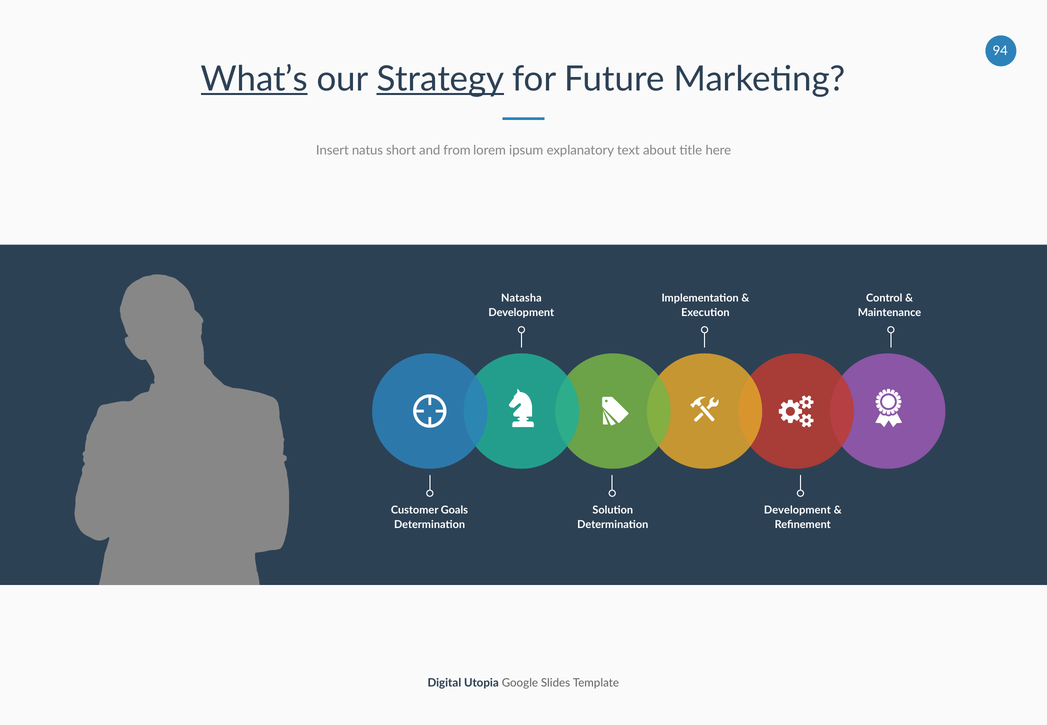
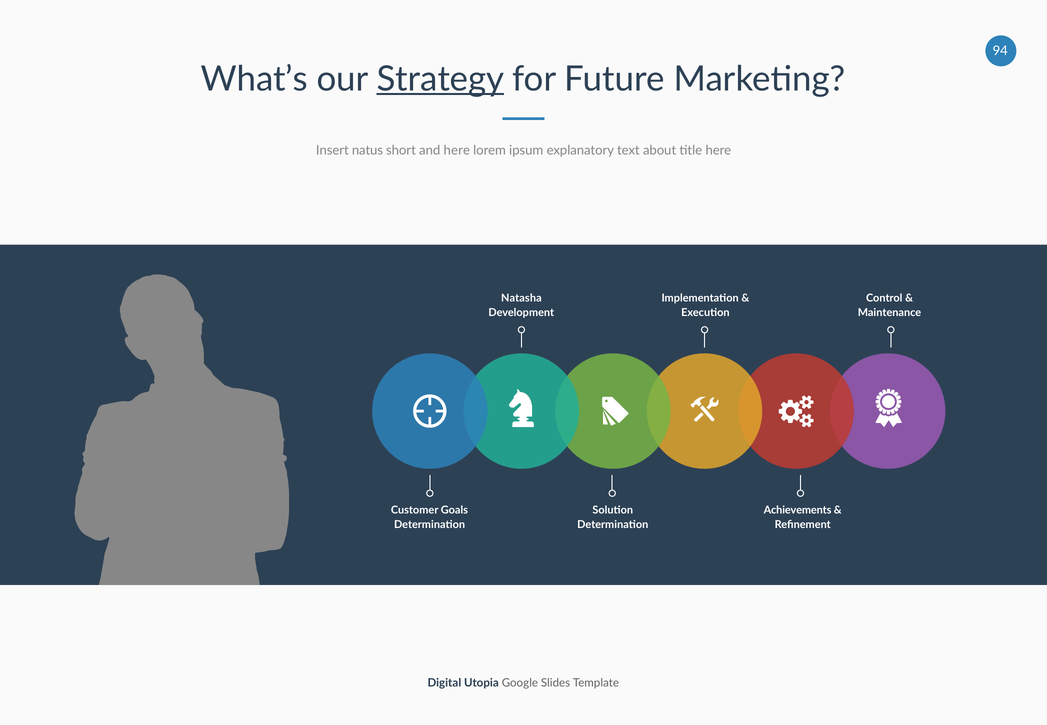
What’s underline: present -> none (254, 79)
and from: from -> here (457, 150)
Development: Development -> Achievements (798, 510)
